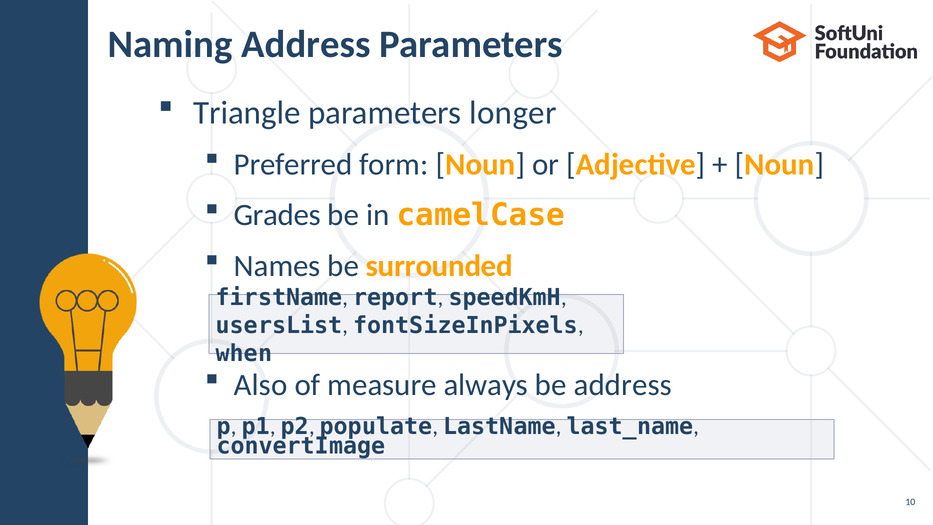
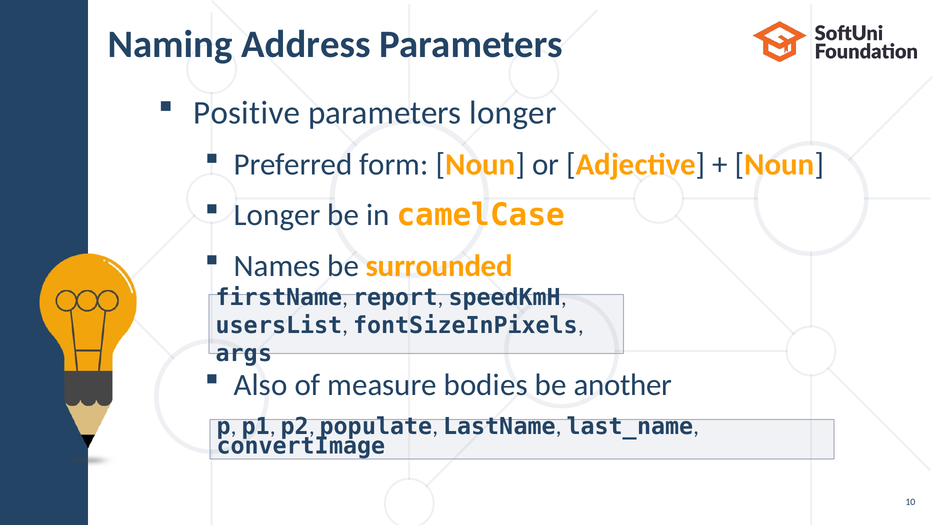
Triangle: Triangle -> Positive (247, 113)
Grades: Grades -> Longer (277, 215)
when: when -> args (244, 353)
always: always -> bodies (486, 385)
be address: address -> another (623, 385)
